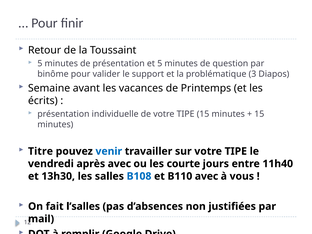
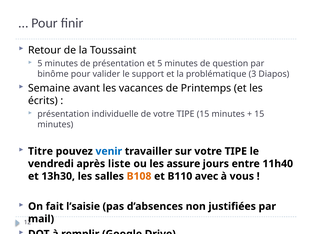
après avec: avec -> liste (119, 164)
courte: courte -> assure (183, 164)
B108 colour: blue -> orange (139, 176)
l’salles: l’salles -> l’saisie (83, 206)
